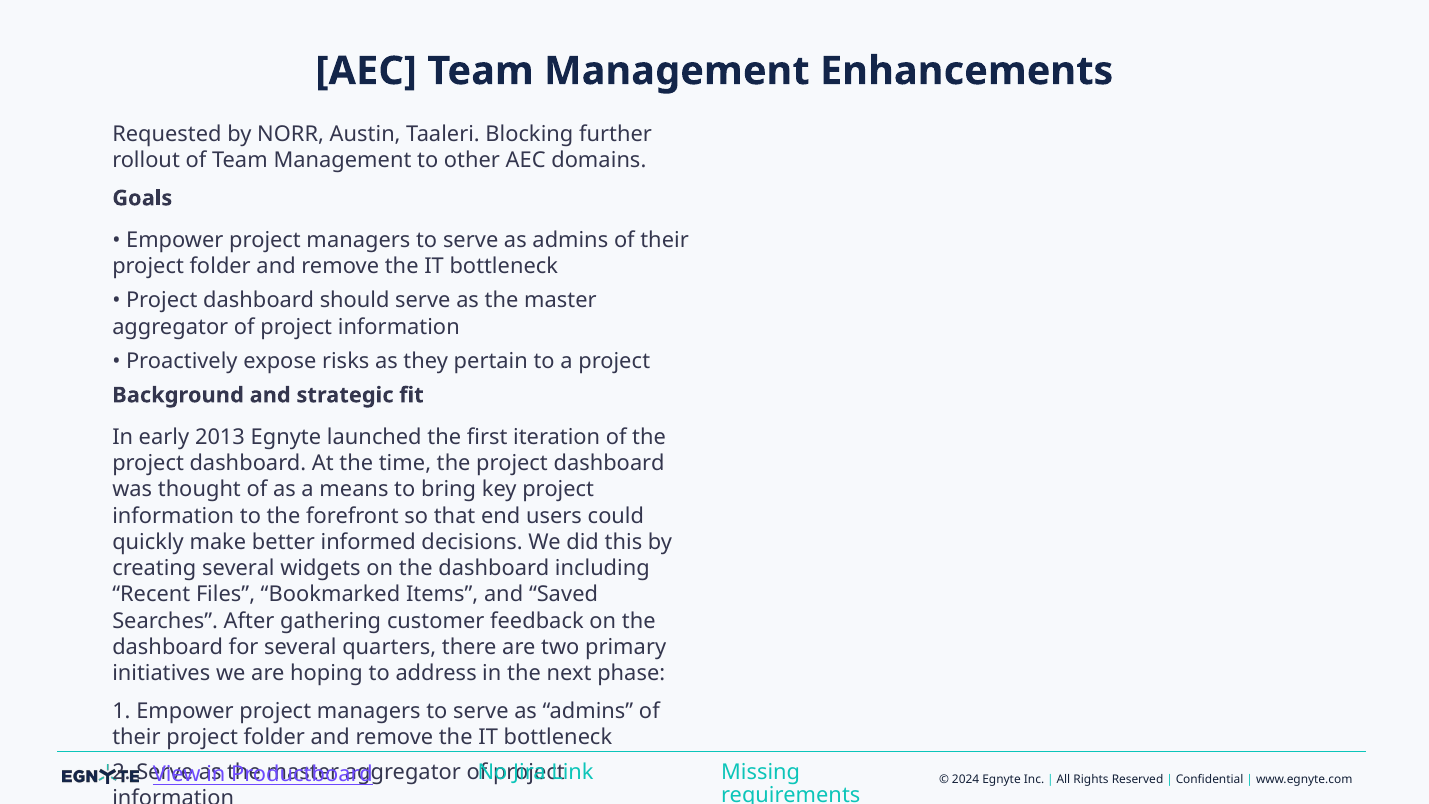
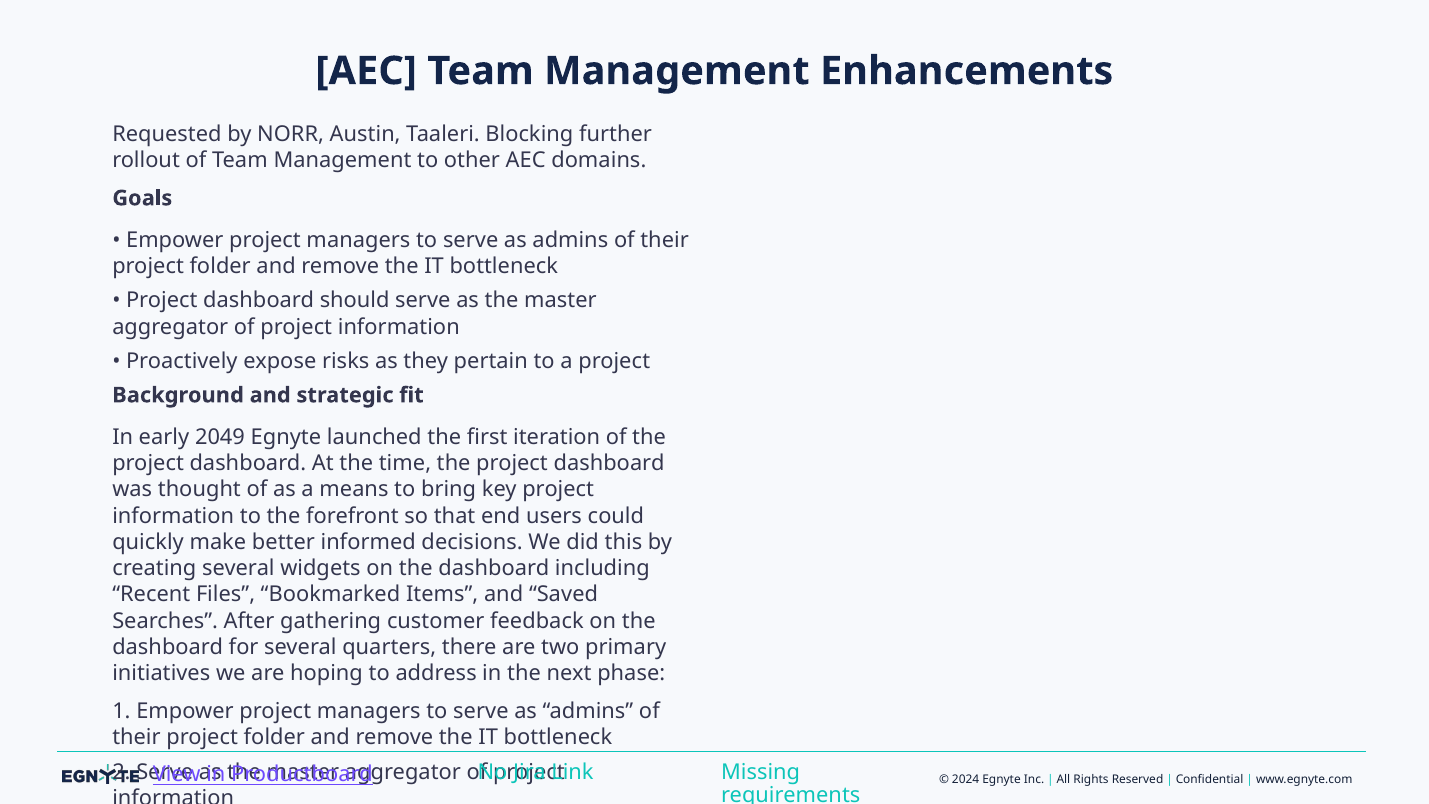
2013: 2013 -> 2049 (220, 437)
